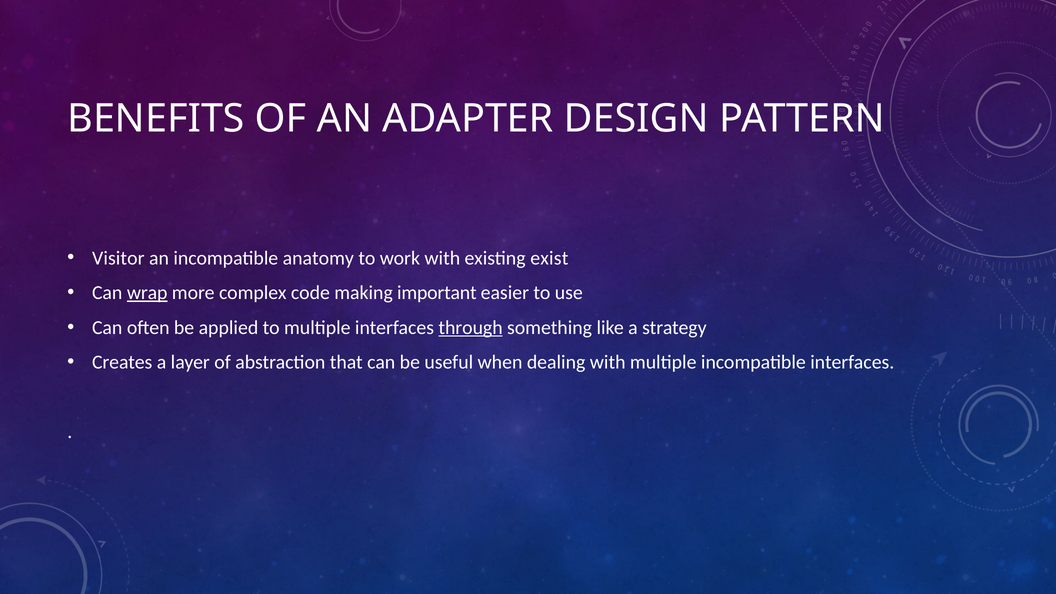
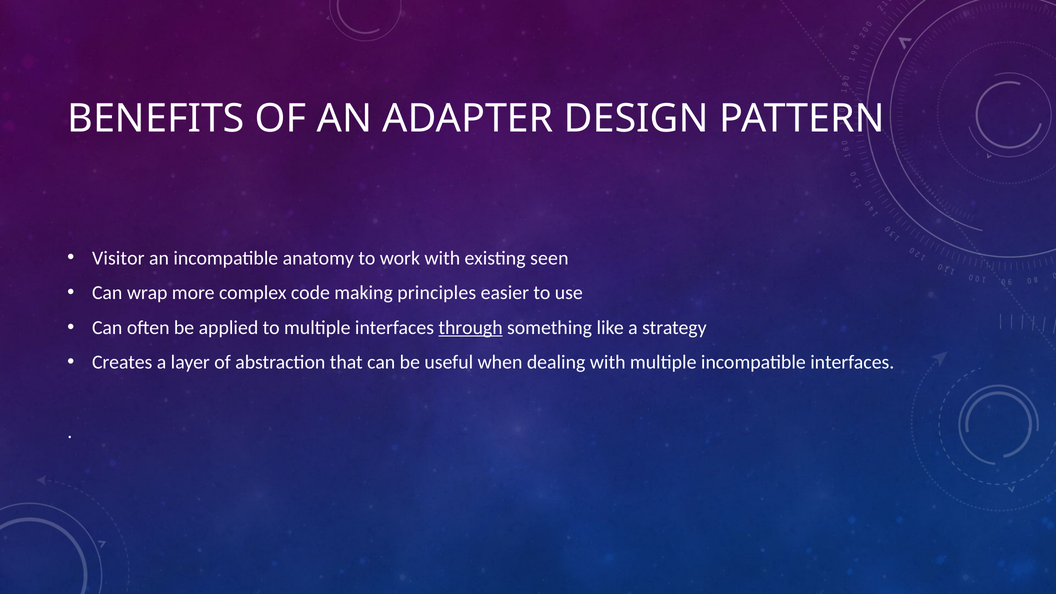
exist: exist -> seen (549, 258)
wrap underline: present -> none (147, 293)
important: important -> principles (437, 293)
